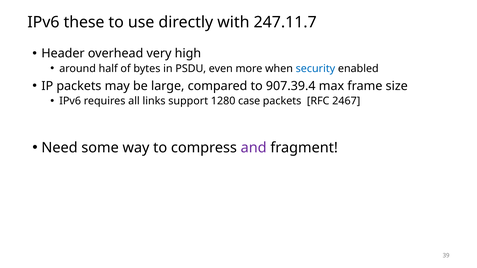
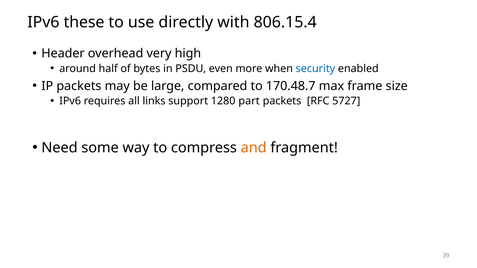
247.11.7: 247.11.7 -> 806.15.4 (285, 22)
907.39.4: 907.39.4 -> 170.48.7 (291, 86)
case: case -> part (249, 101)
2467: 2467 -> 5727 (346, 101)
and colour: purple -> orange (254, 148)
